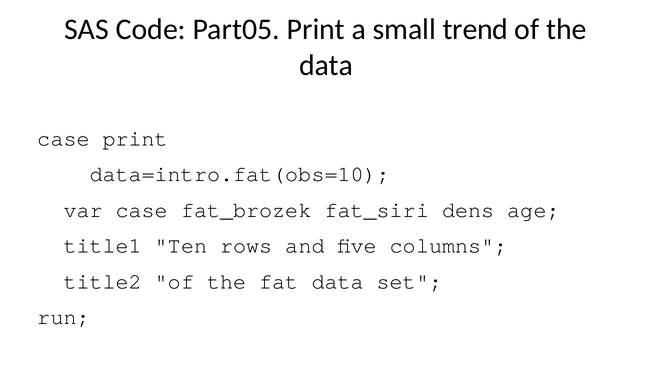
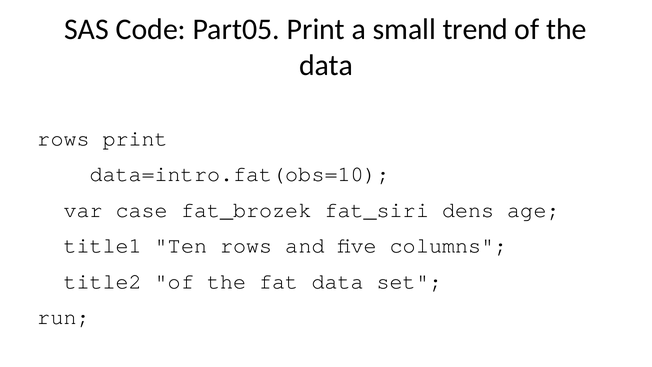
case: case -> rows (64, 138)
